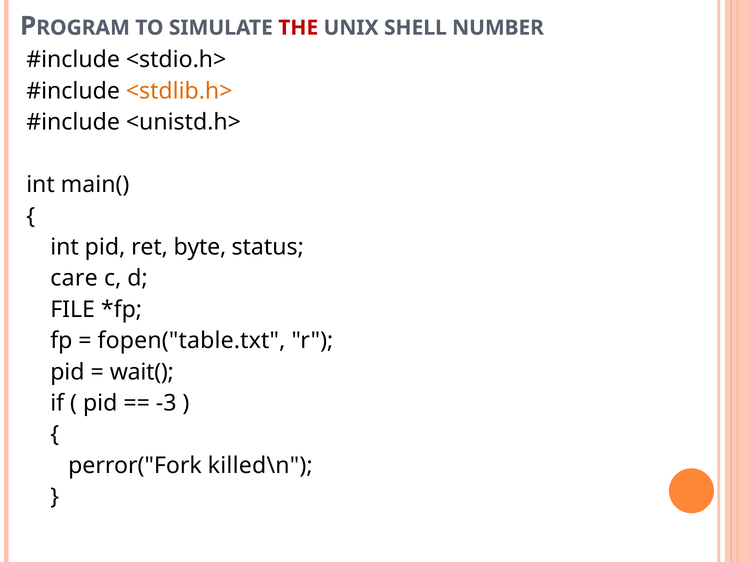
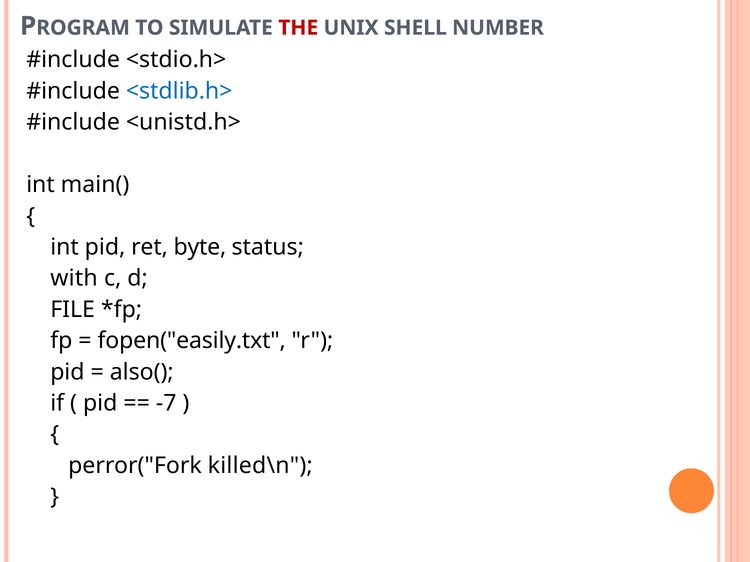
<stdlib.h> colour: orange -> blue (179, 91)
care: care -> with (74, 279)
fopen("table.txt: fopen("table.txt -> fopen("easily.txt (192, 341)
wait(: wait( -> also( (142, 372)
-3: -3 -> -7 (166, 404)
